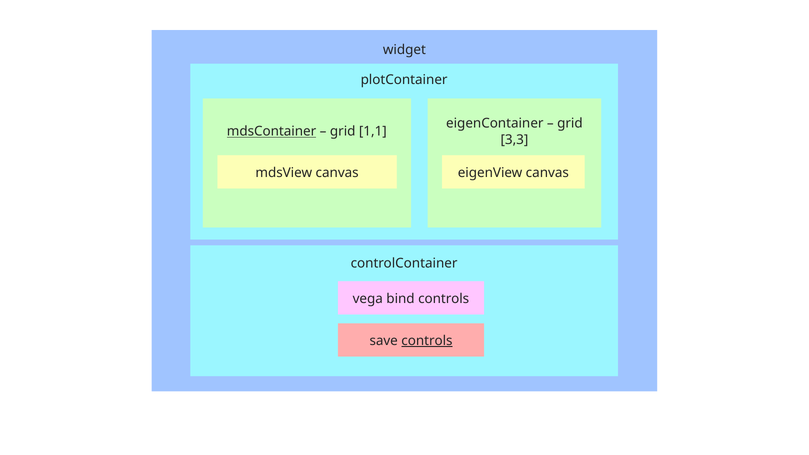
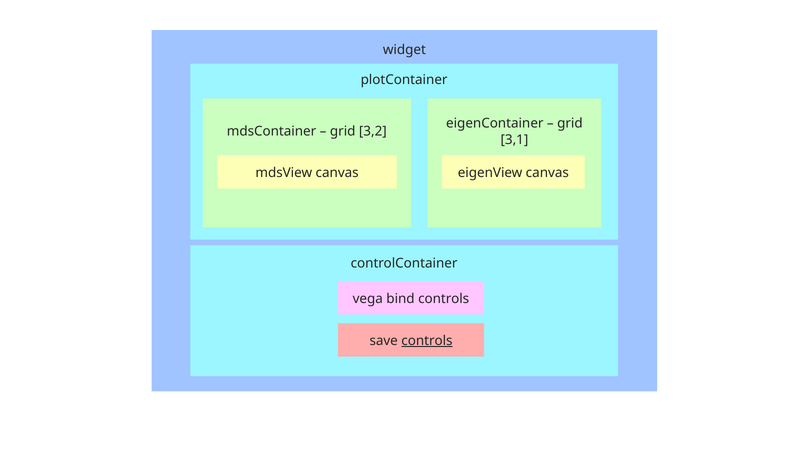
mdsContainer underline: present -> none (272, 132)
1,1: 1,1 -> 3,2 (373, 132)
3,3: 3,3 -> 3,1 (514, 140)
